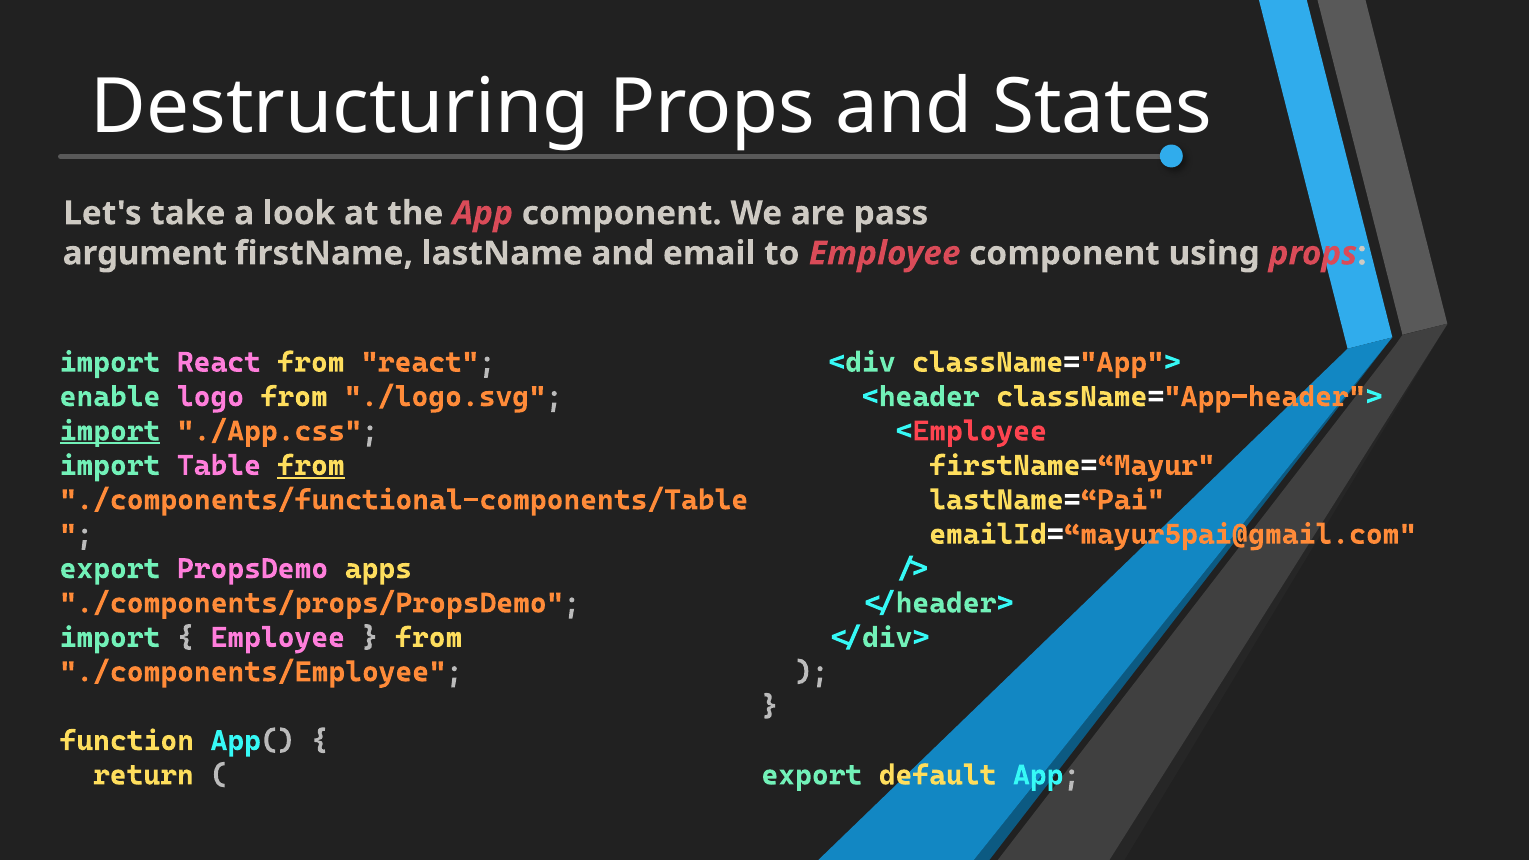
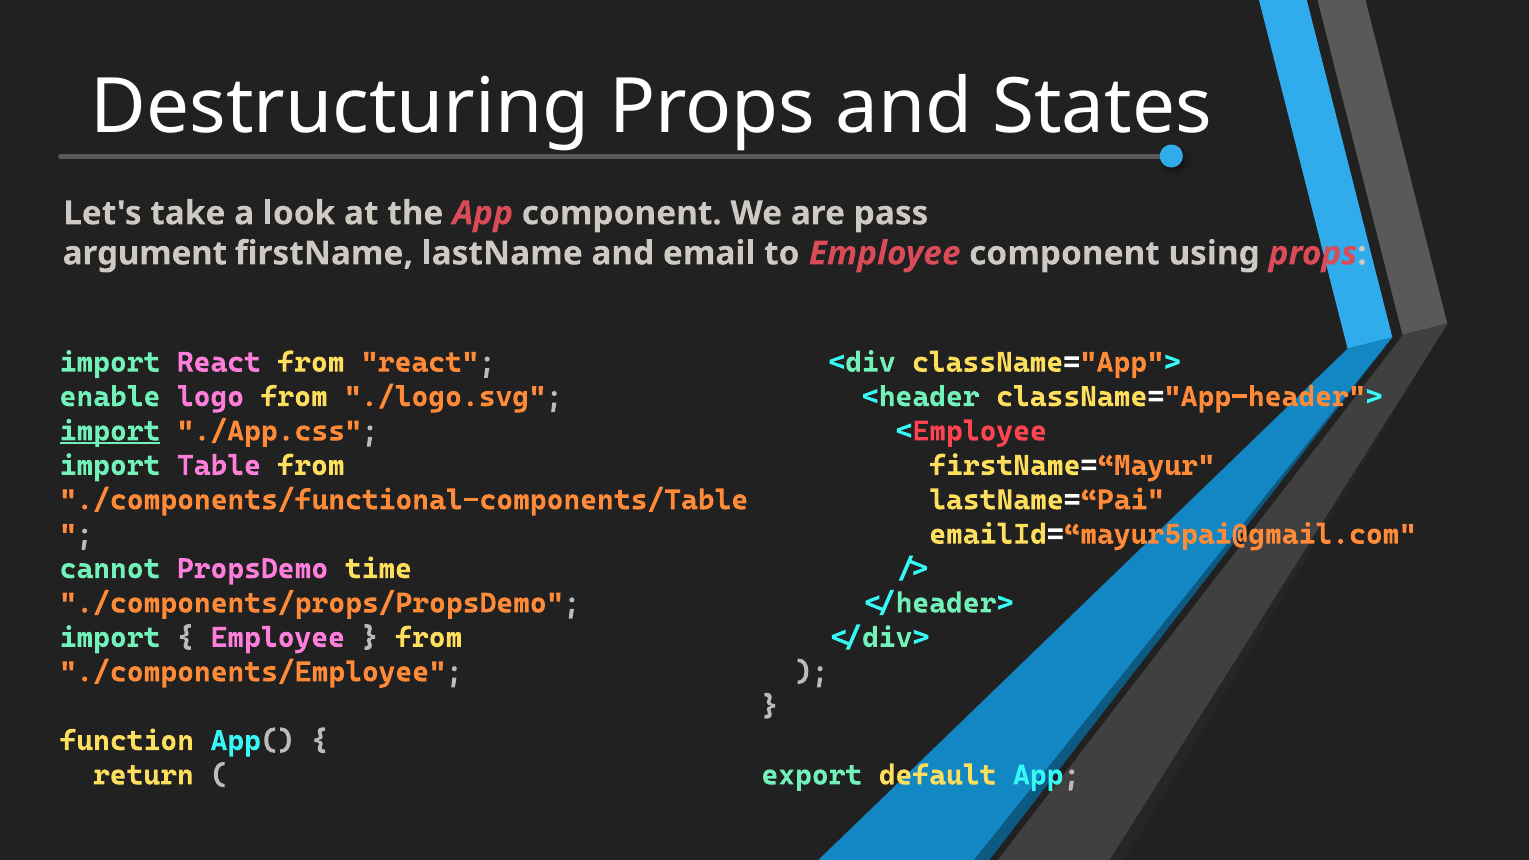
from underline: present -> none (311, 465)
export: export -> cannot (110, 569)
apps: apps -> time (378, 569)
